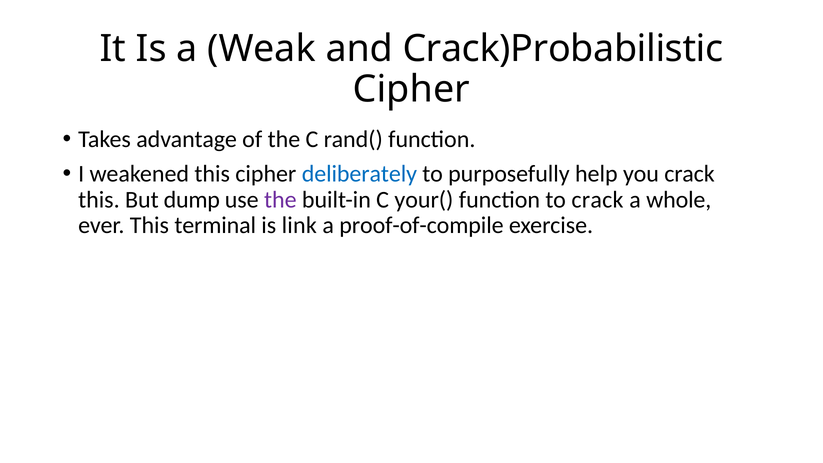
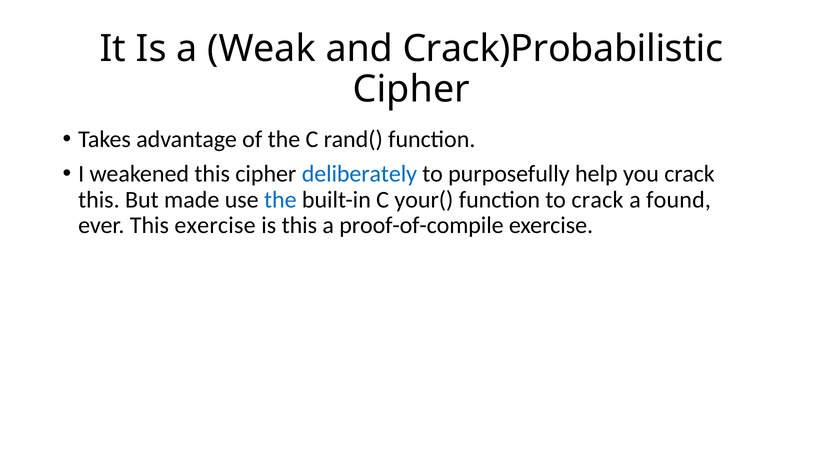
dump: dump -> made (192, 200)
the colour: purple -> blue (280, 200)
whole: whole -> found (679, 200)
This terminal: terminal -> exercise (215, 226)
is link: link -> this (299, 226)
